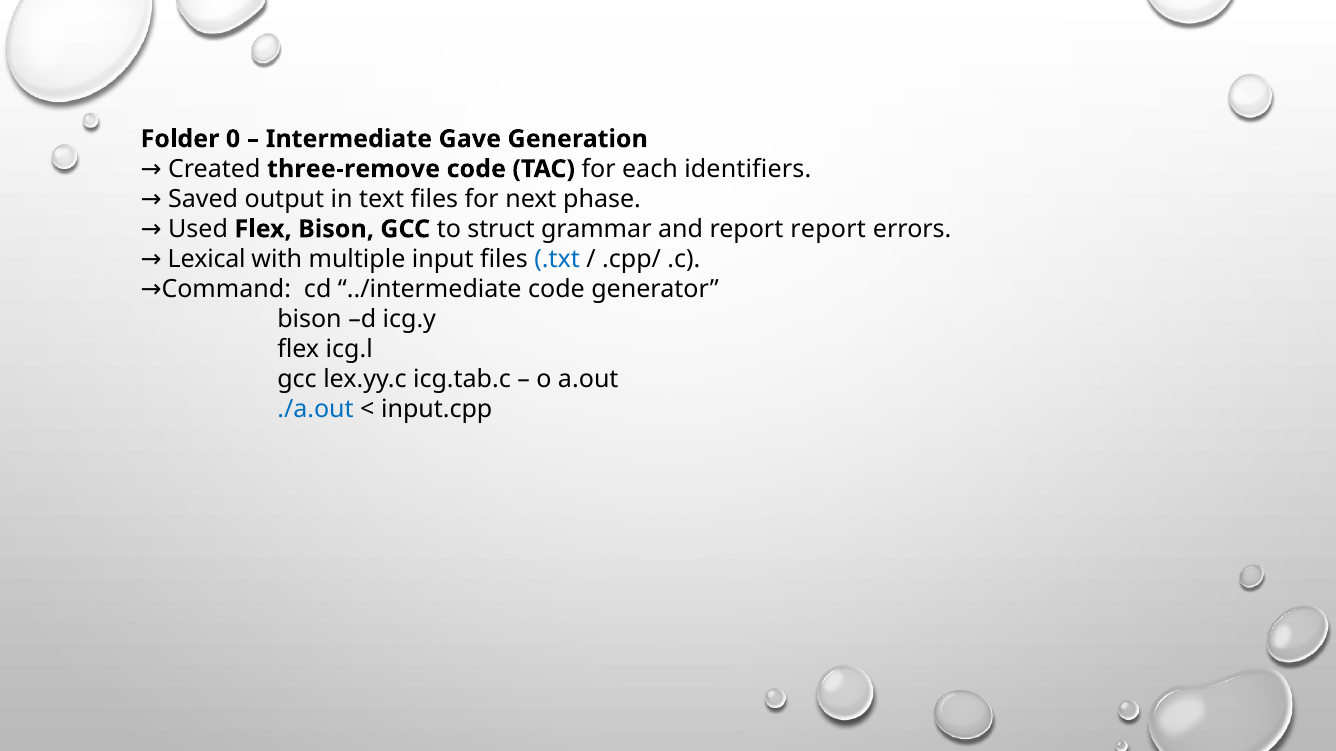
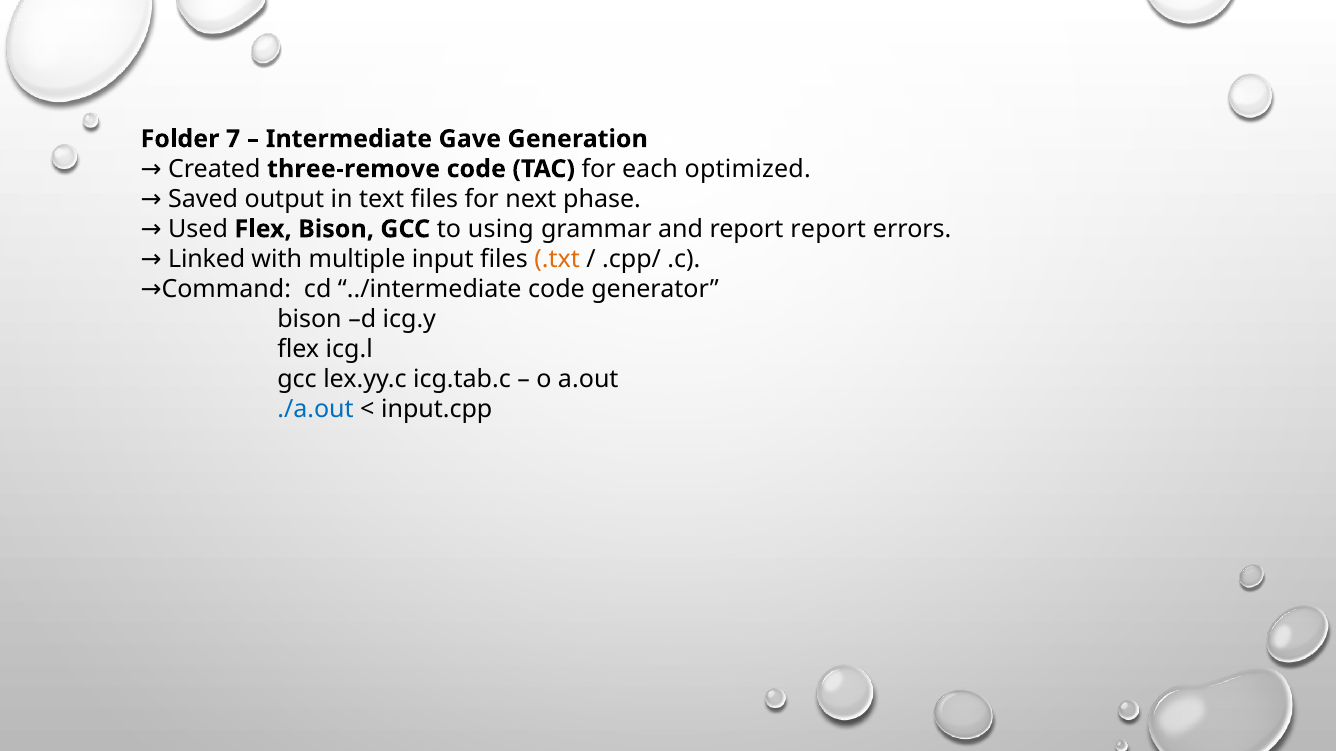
0: 0 -> 7 (233, 139)
identifiers: identifiers -> optimized (748, 169)
struct: struct -> using (501, 229)
Lexical: Lexical -> Linked (207, 259)
.txt colour: blue -> orange (557, 259)
